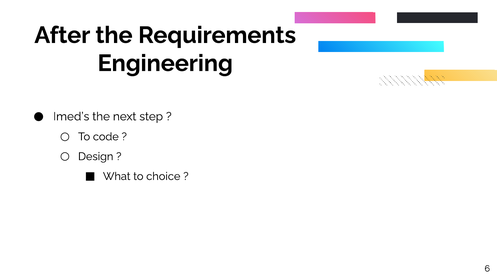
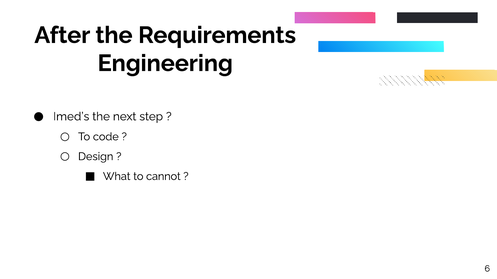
choice: choice -> cannot (163, 177)
